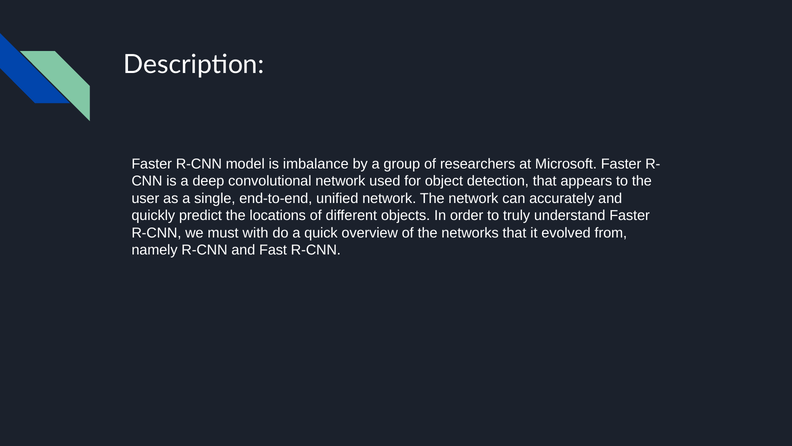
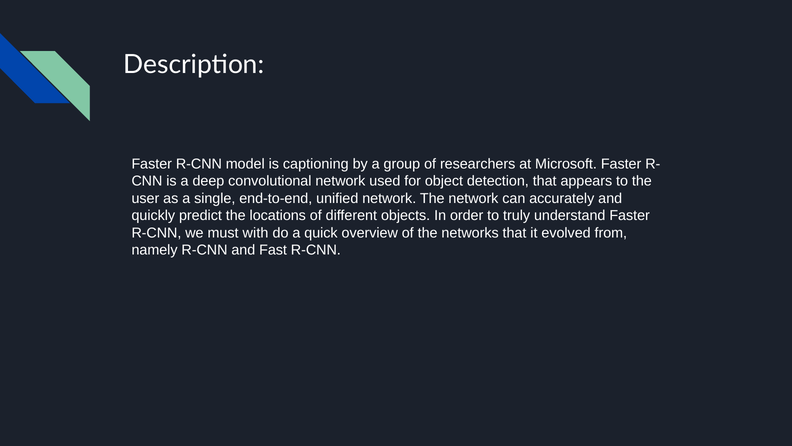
imbalance: imbalance -> captioning (316, 164)
